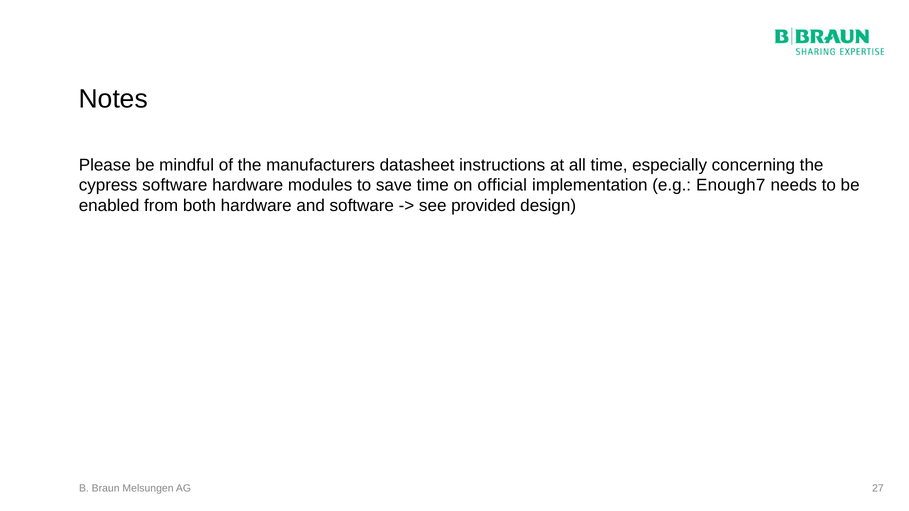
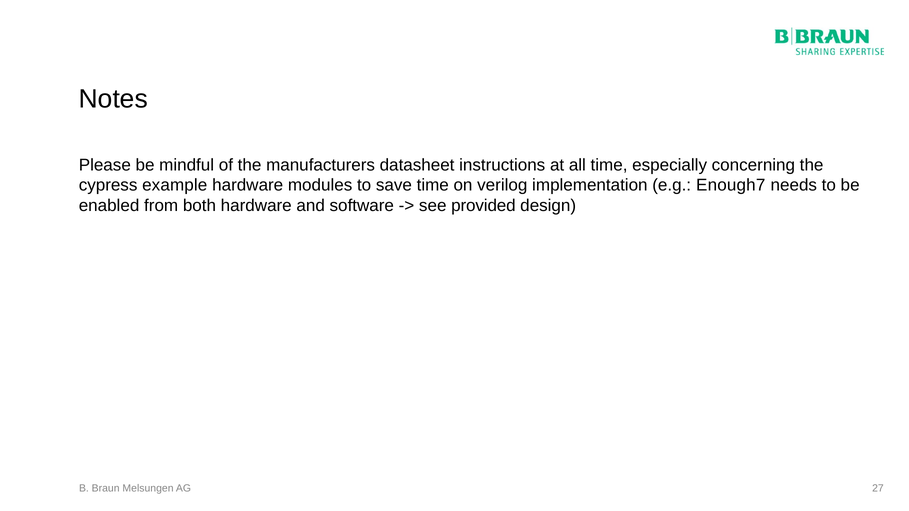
cypress software: software -> example (175, 185)
official: official -> verilog (502, 185)
